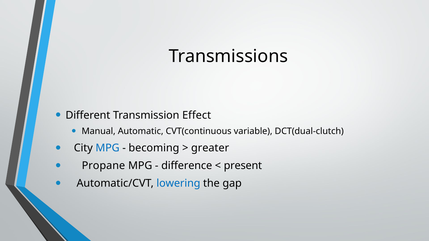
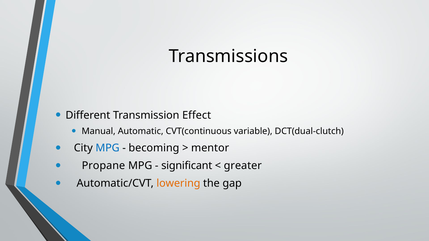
greater: greater -> mentor (210, 148)
difference: difference -> significant (187, 166)
present: present -> greater (243, 166)
lowering colour: blue -> orange (178, 184)
